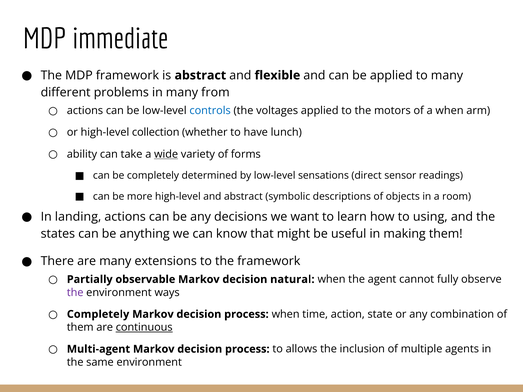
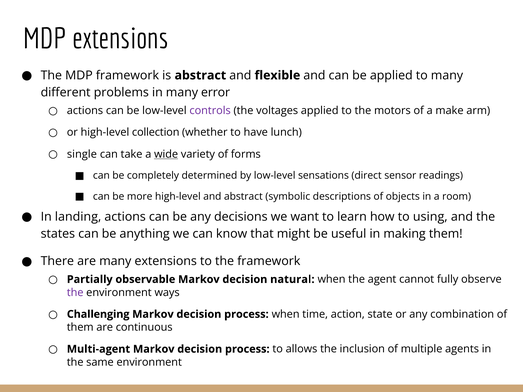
MDP immediate: immediate -> extensions (120, 39)
from: from -> error (216, 92)
controls colour: blue -> purple (210, 111)
a when: when -> make (450, 111)
ability: ability -> single (82, 154)
Completely: Completely -> Challenging (98, 314)
continuous underline: present -> none (144, 327)
